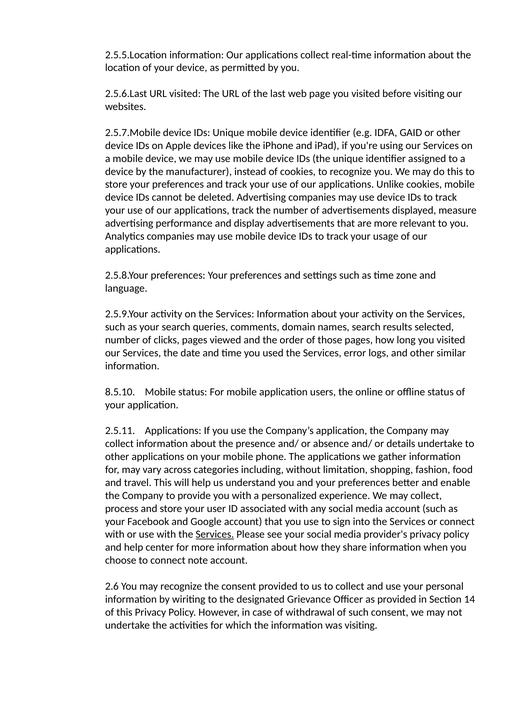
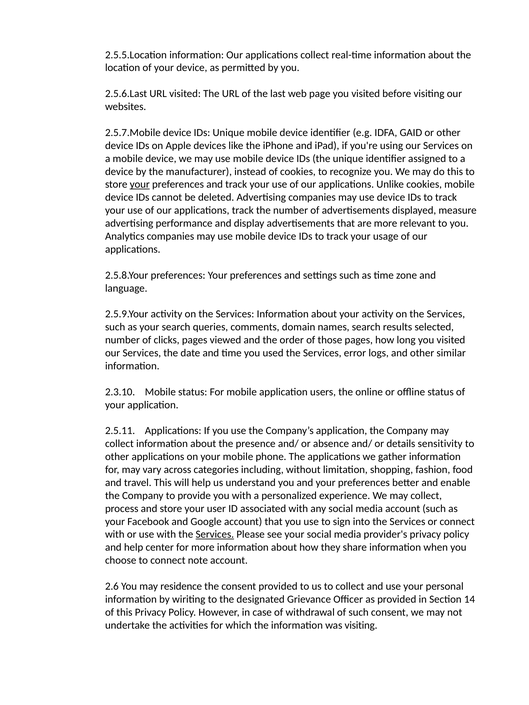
your underline: none -> present (140, 185)
8.5.10: 8.5.10 -> 2.3.10 (120, 392)
details undertake: undertake -> sensitivity (440, 444)
may recognize: recognize -> residence (181, 587)
